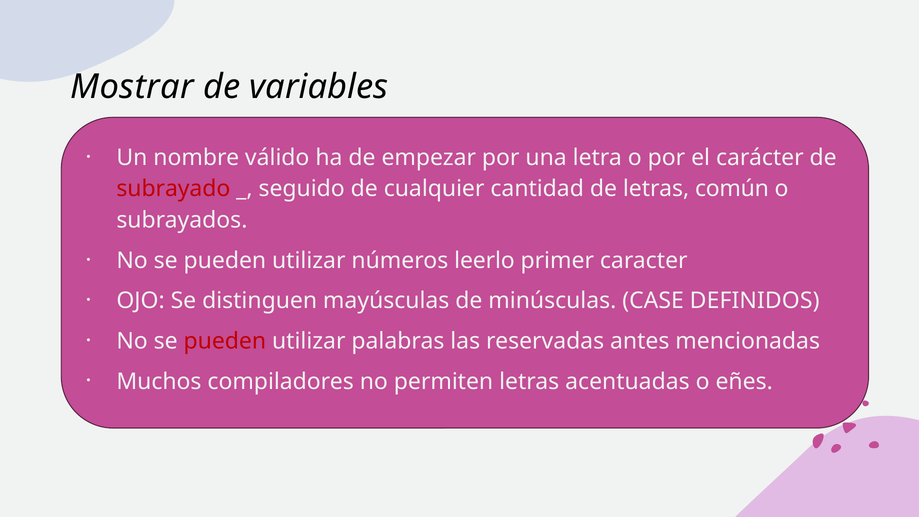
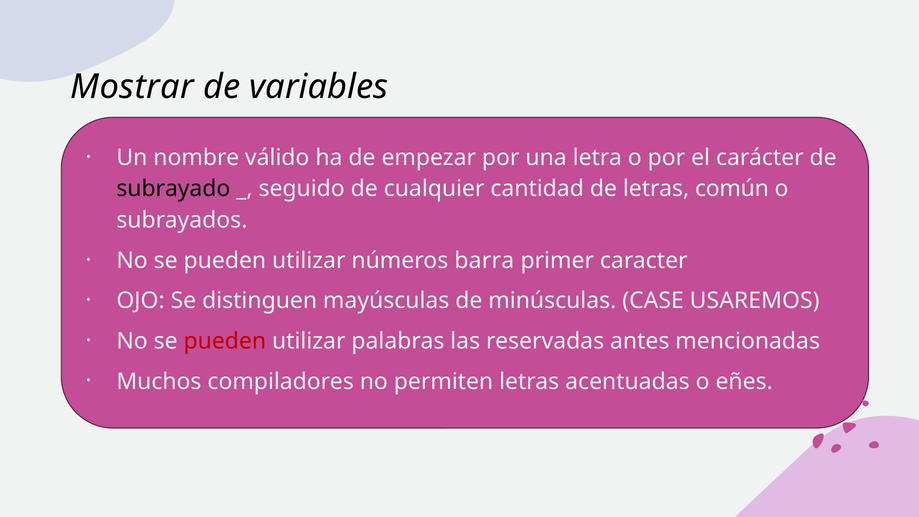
subrayado colour: red -> black (173, 189)
leerlo: leerlo -> barra (484, 261)
DEFINIDOS: DEFINIDOS -> USAREMOS (755, 301)
